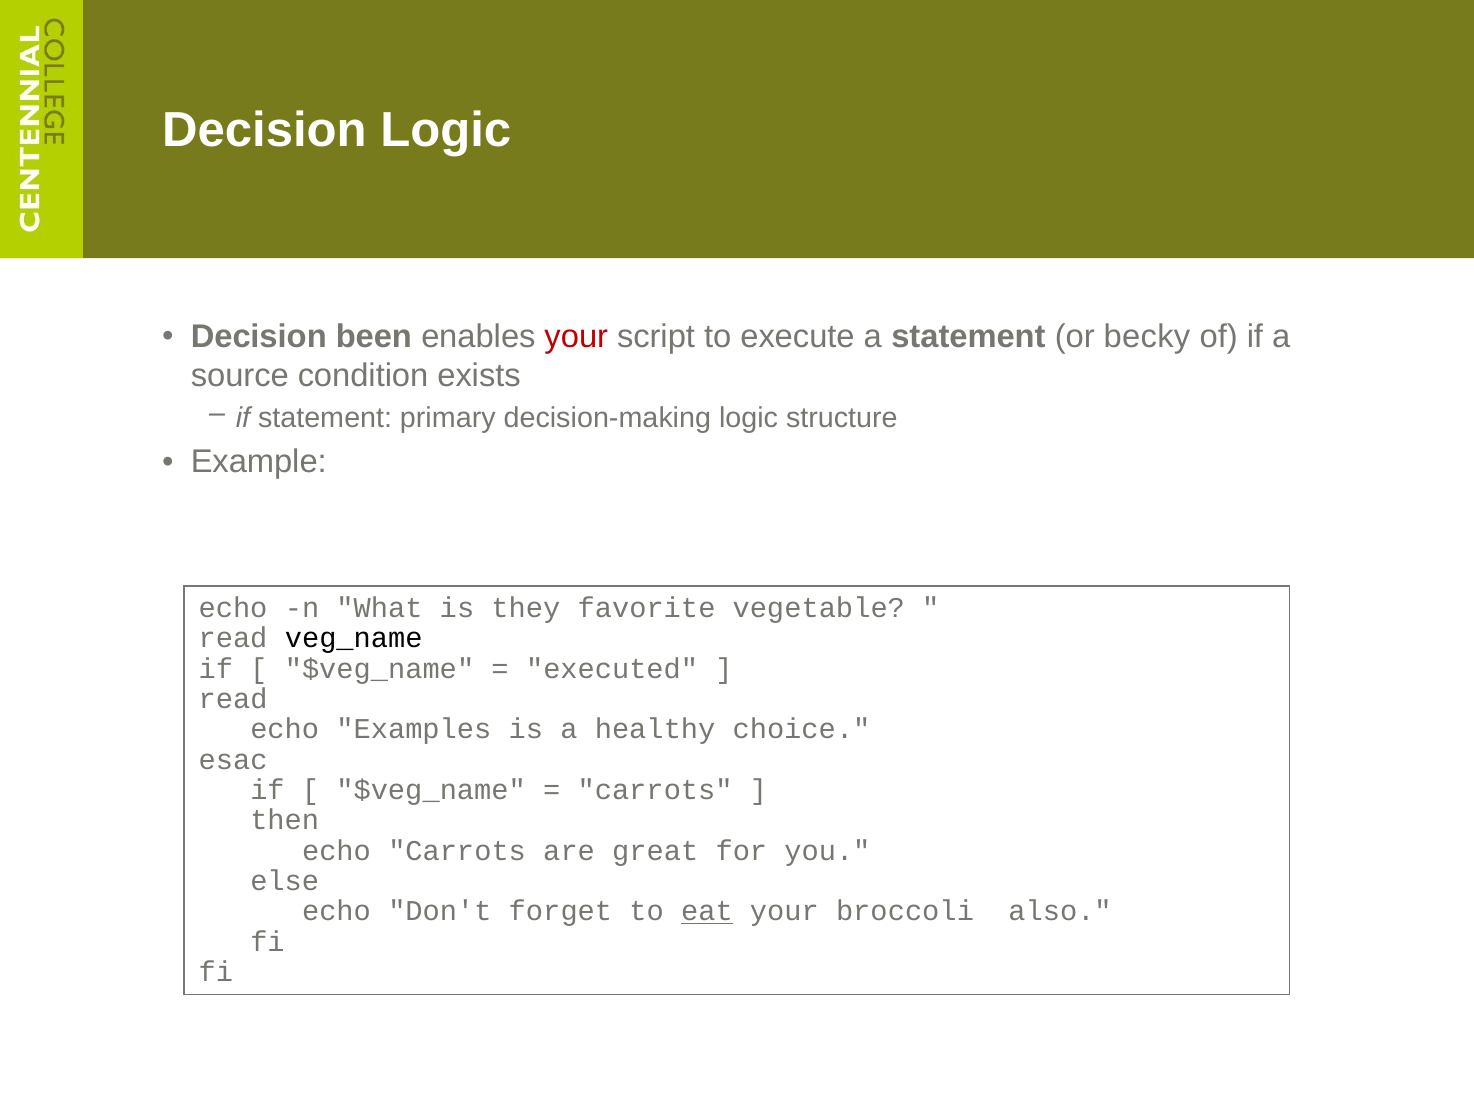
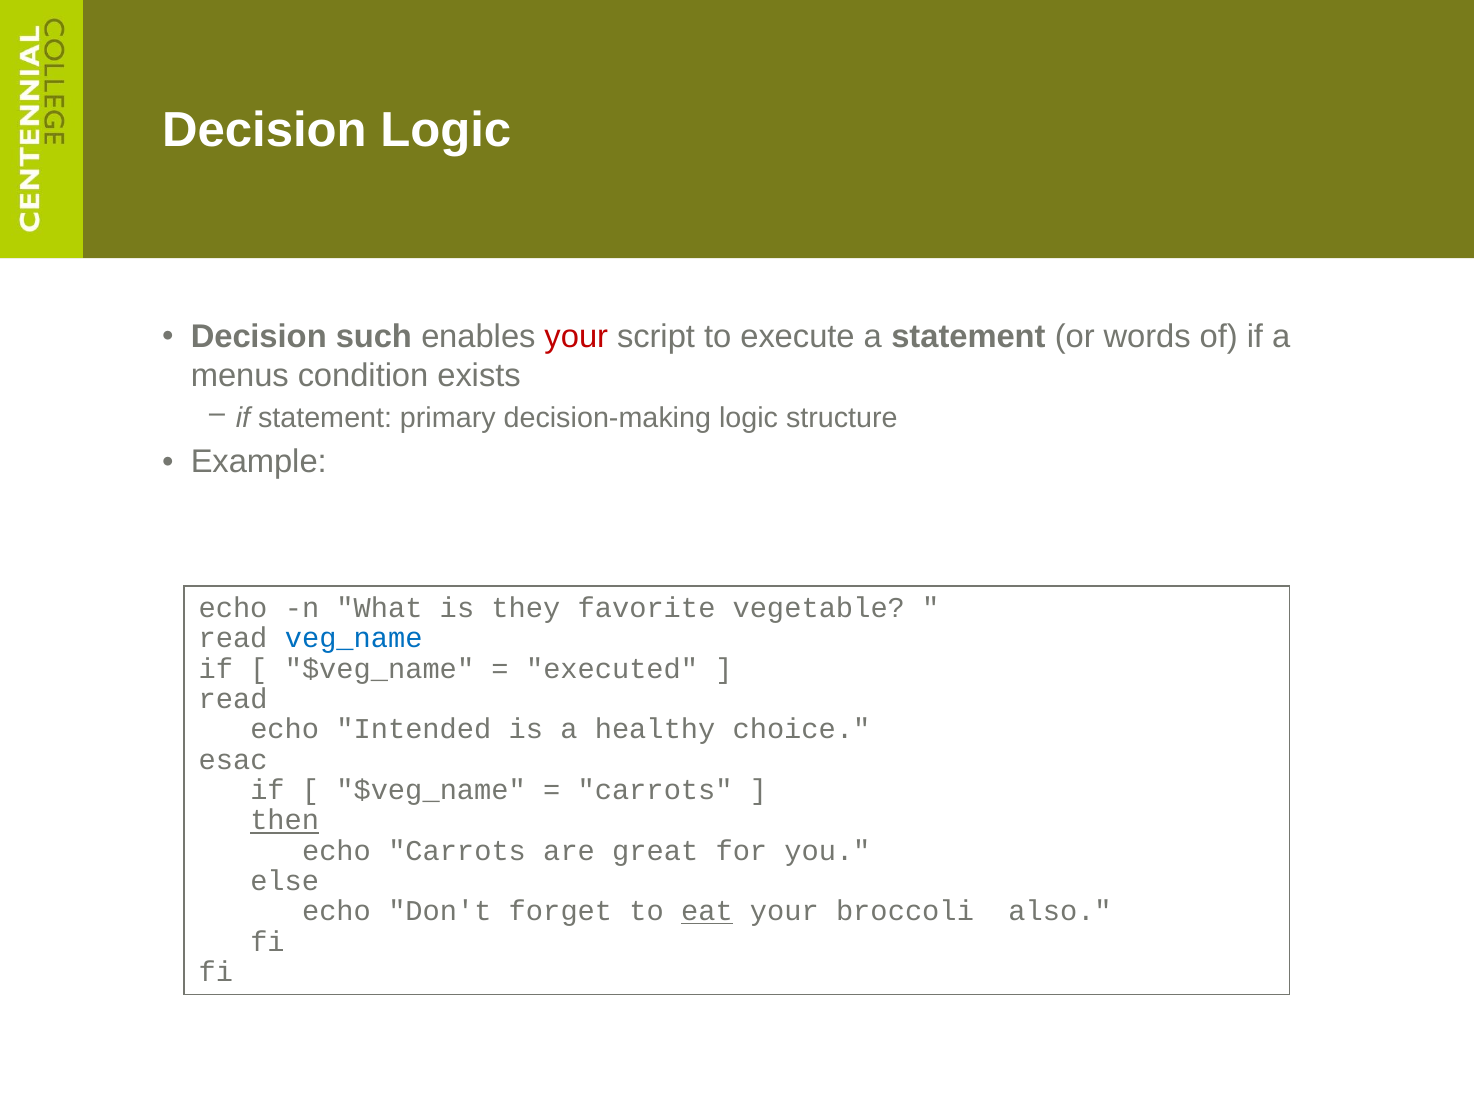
been: been -> such (374, 336)
becky: becky -> words (1147, 336)
source: source -> menus (240, 376)
veg_name colour: black -> blue (354, 638)
Examples: Examples -> Intended (414, 729)
then underline: none -> present (285, 820)
